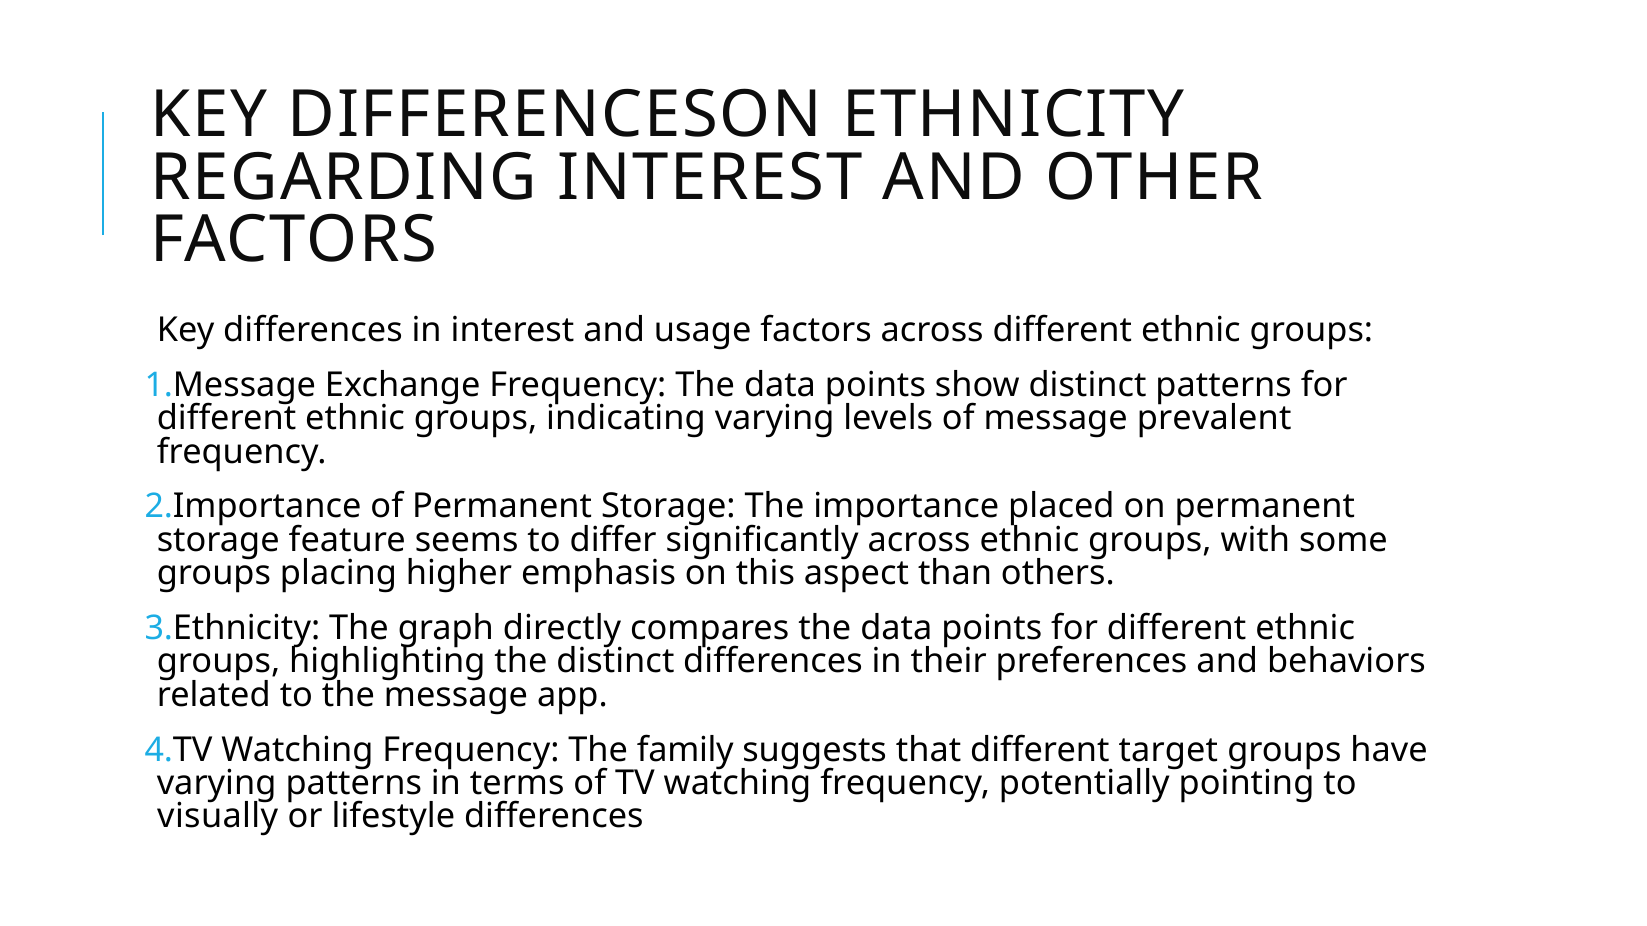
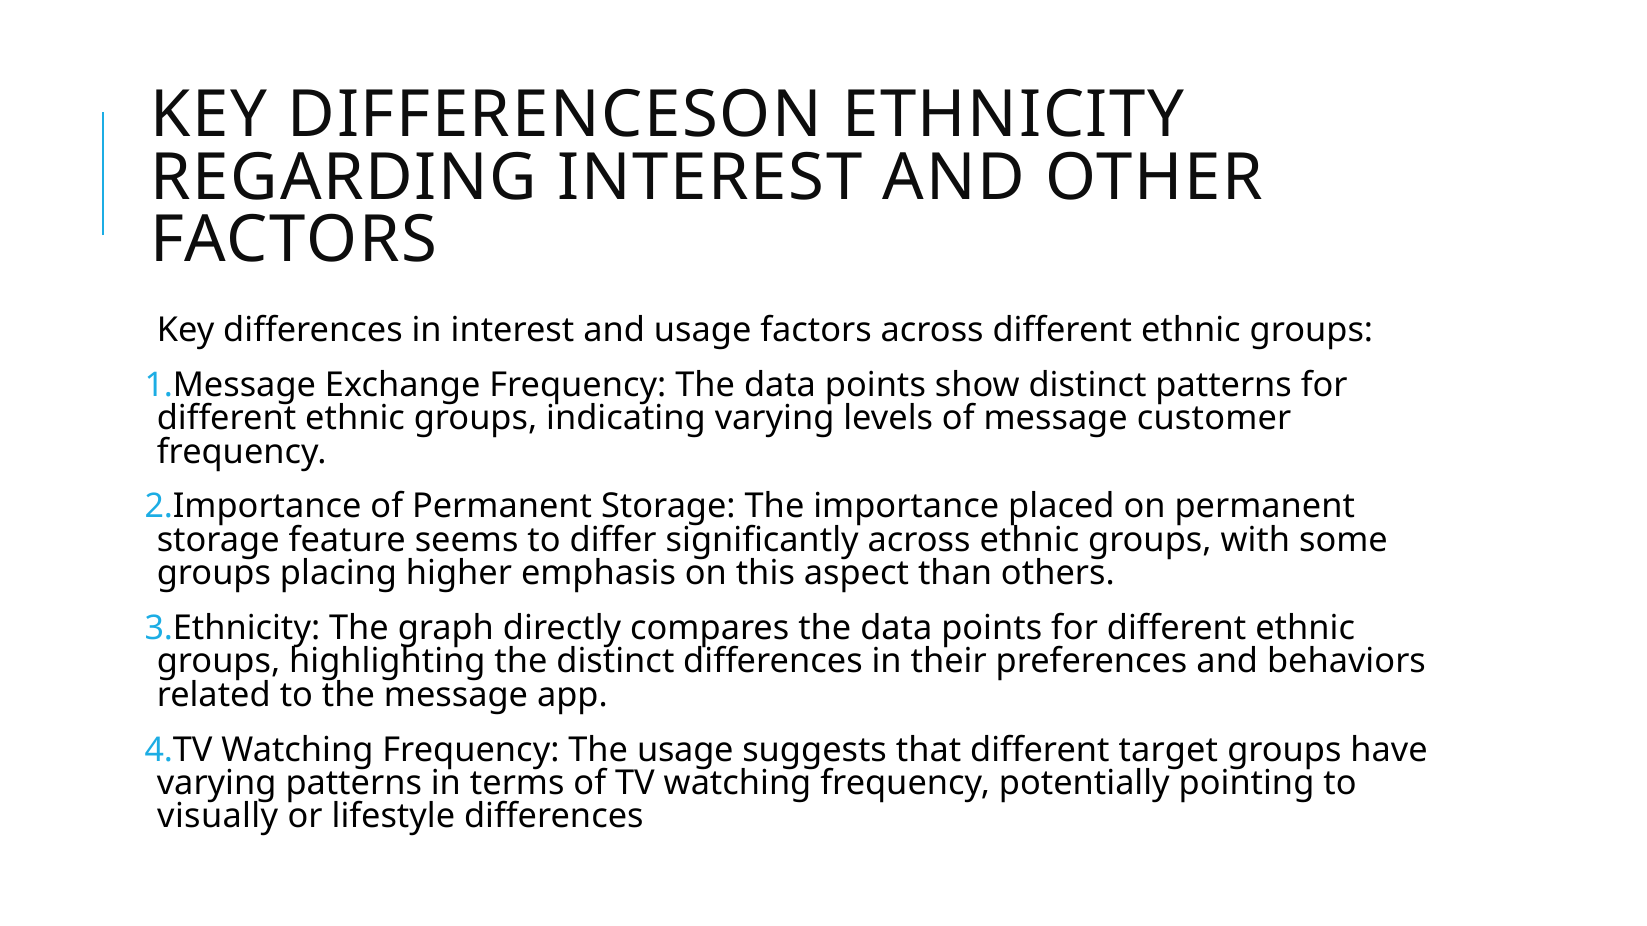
prevalent: prevalent -> customer (1214, 419)
The family: family -> usage (685, 750)
